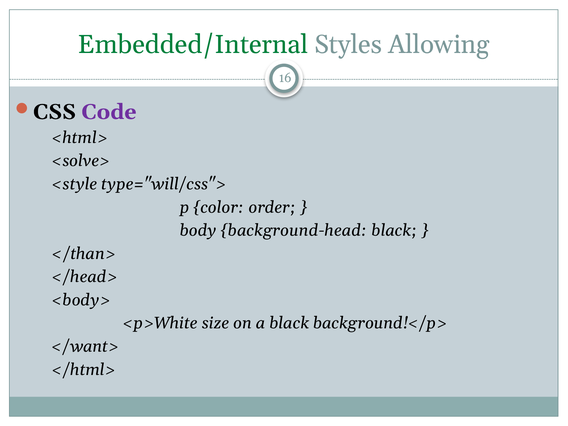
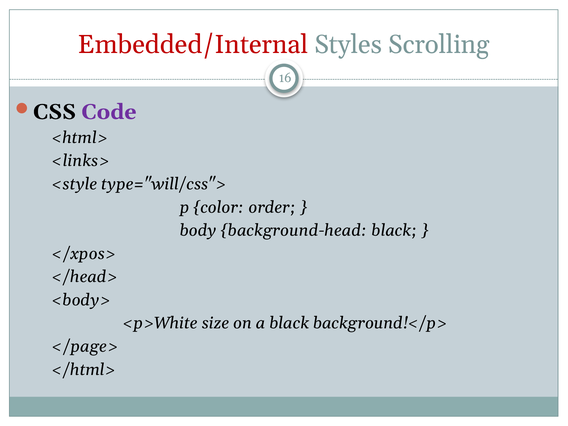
Embedded/Internal colour: green -> red (193, 45)
Allowing: Allowing -> Scrolling (439, 45)
<solve>: <solve> -> <links> (81, 161)
</than>: </than> -> </xpos> (84, 254)
</want>: </want> -> </page> (85, 346)
